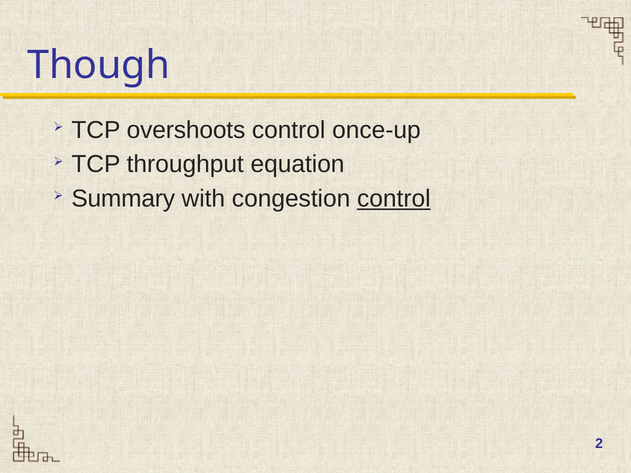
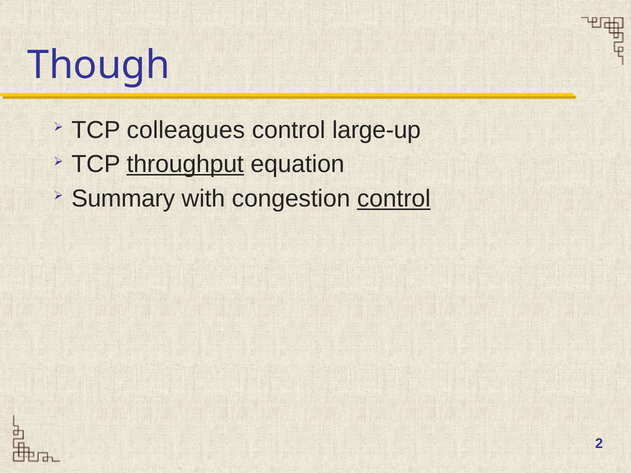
overshoots: overshoots -> colleagues (186, 130)
once-up: once-up -> large-up (377, 130)
throughput underline: none -> present (185, 164)
